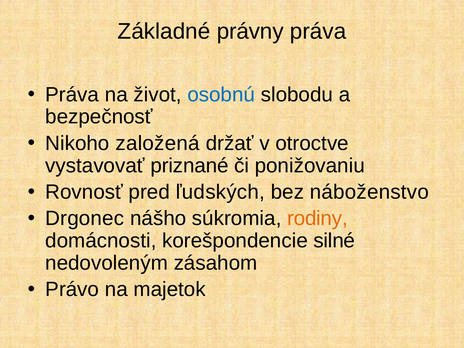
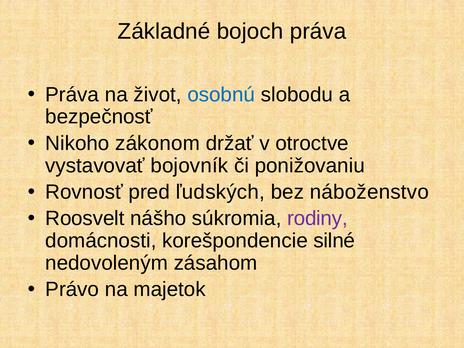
právny: právny -> bojoch (250, 31)
založená: založená -> zákonom (158, 143)
priznané: priznané -> bojovník (189, 166)
Drgonec: Drgonec -> Roosvelt (85, 218)
rodiny colour: orange -> purple (317, 218)
